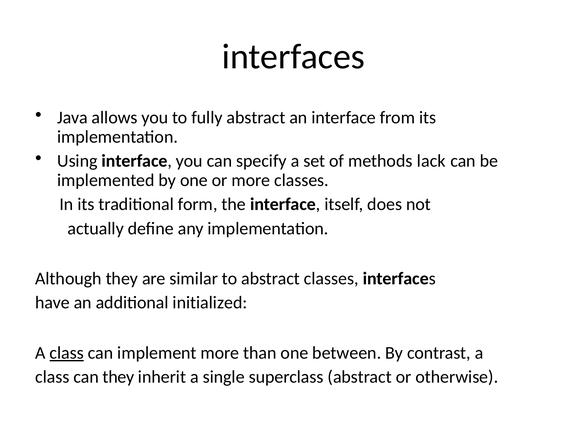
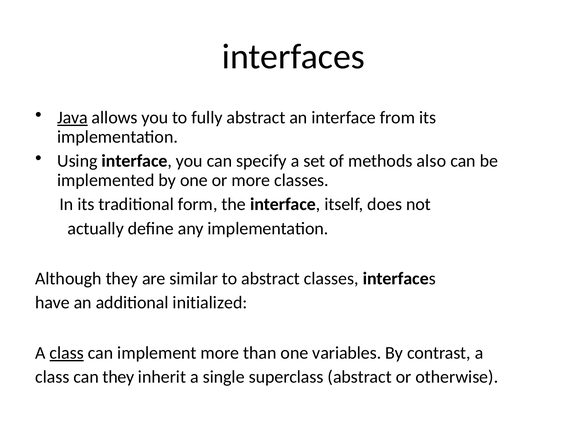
Java underline: none -> present (72, 118)
lack: lack -> also (431, 161)
between: between -> variables (347, 353)
